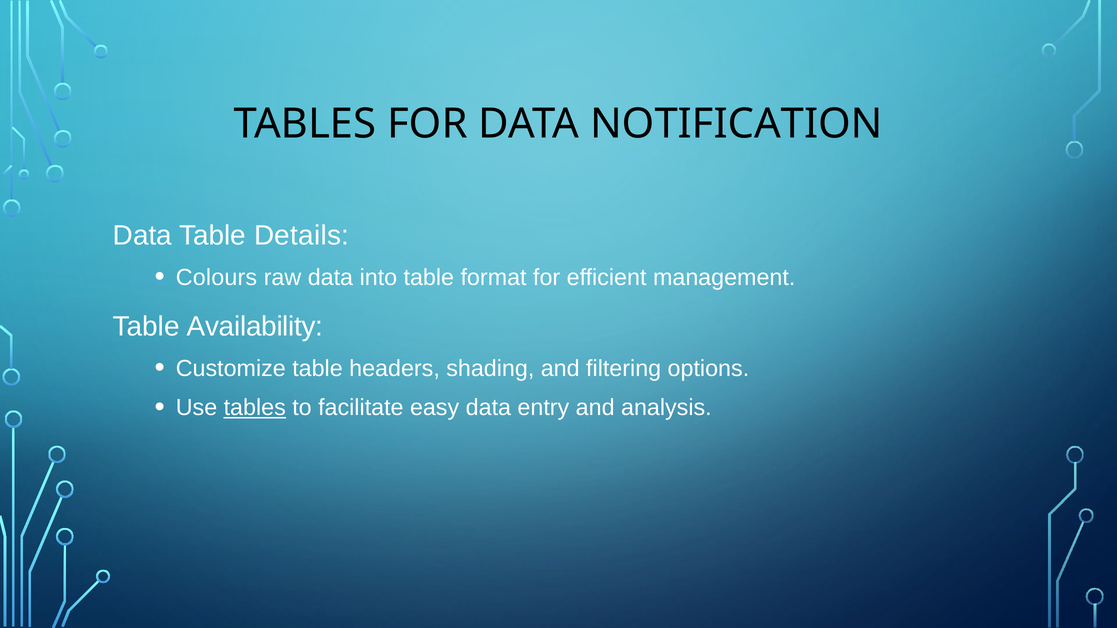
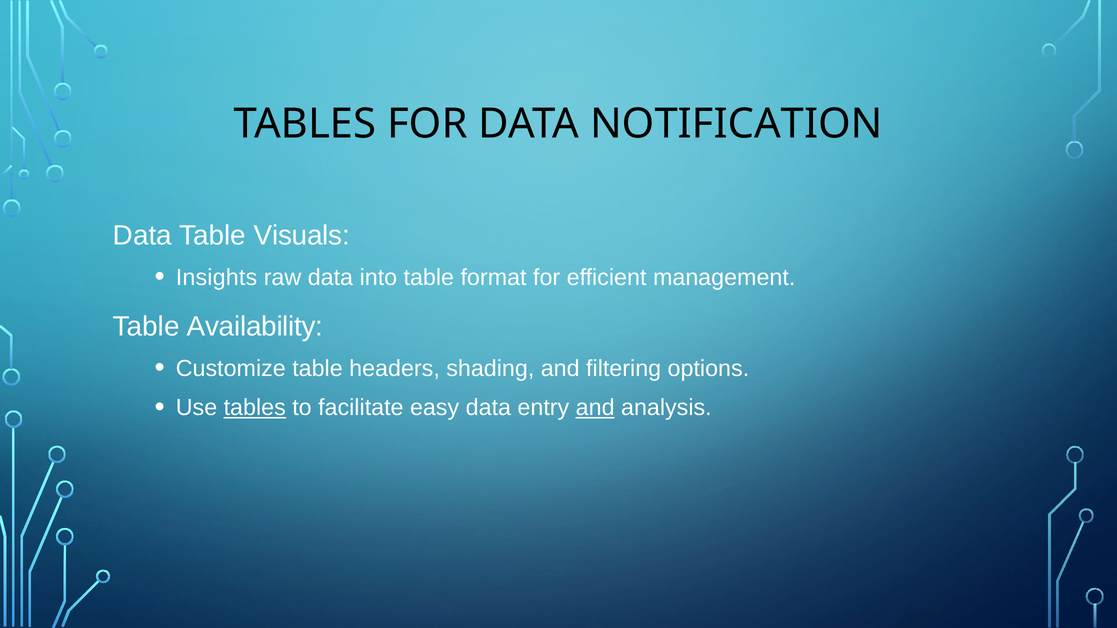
Details: Details -> Visuals (302, 236)
Colours: Colours -> Insights (216, 277)
and underline: none -> present (595, 408)
